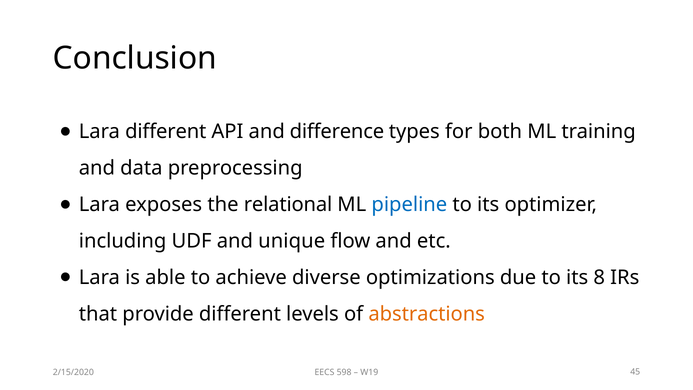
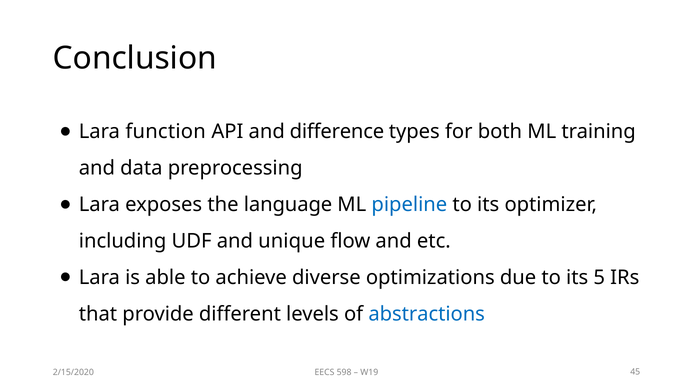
Lara different: different -> function (166, 132)
relational: relational -> language (288, 204)
8: 8 -> 5 (599, 277)
abstractions colour: orange -> blue (427, 314)
